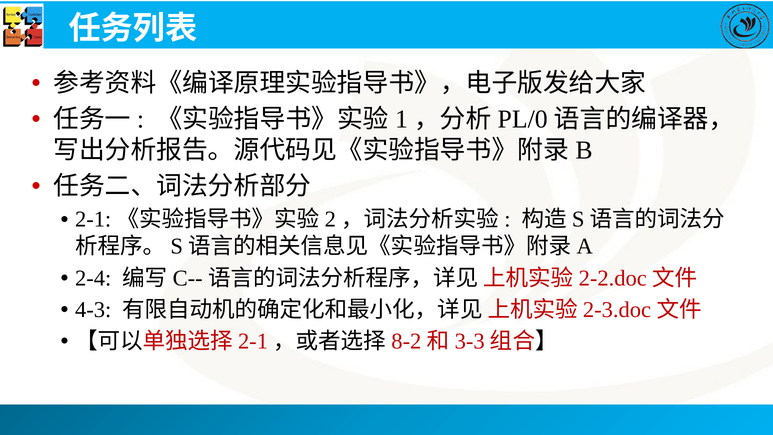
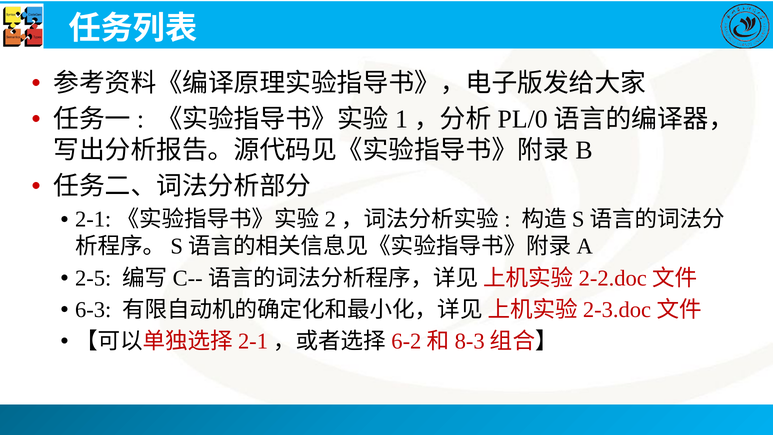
2-4: 2-4 -> 2-5 (93, 278)
4-3: 4-3 -> 6-3 (93, 310)
8-2: 8-2 -> 6-2 (406, 341)
3-3: 3-3 -> 8-3 (470, 341)
